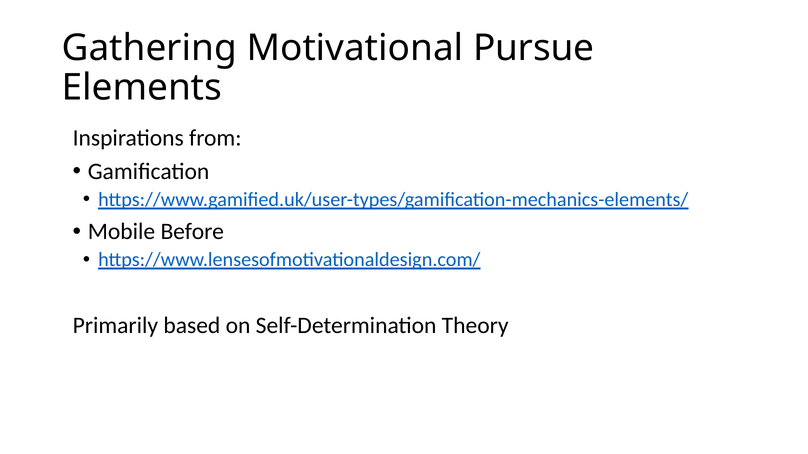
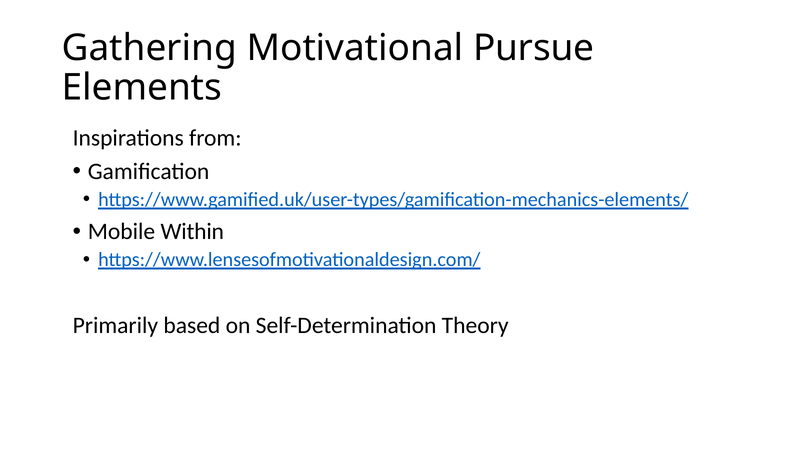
Before: Before -> Within (192, 232)
